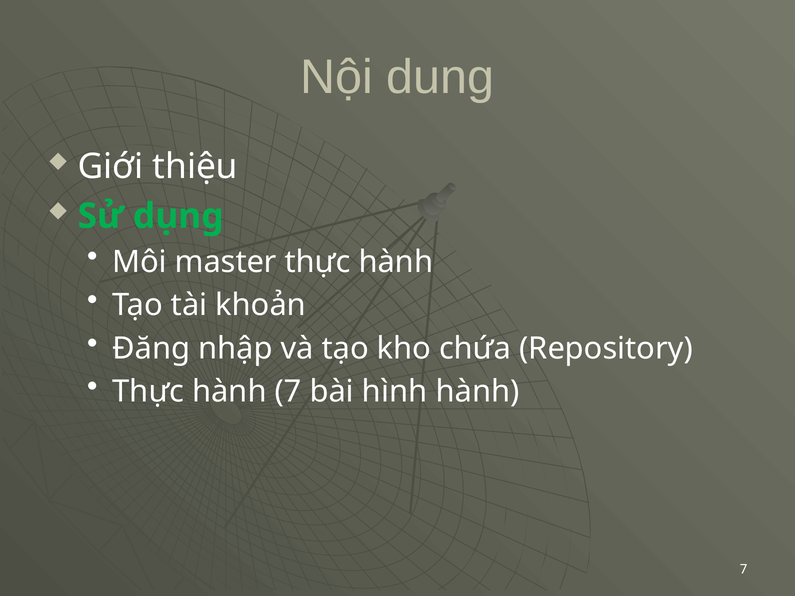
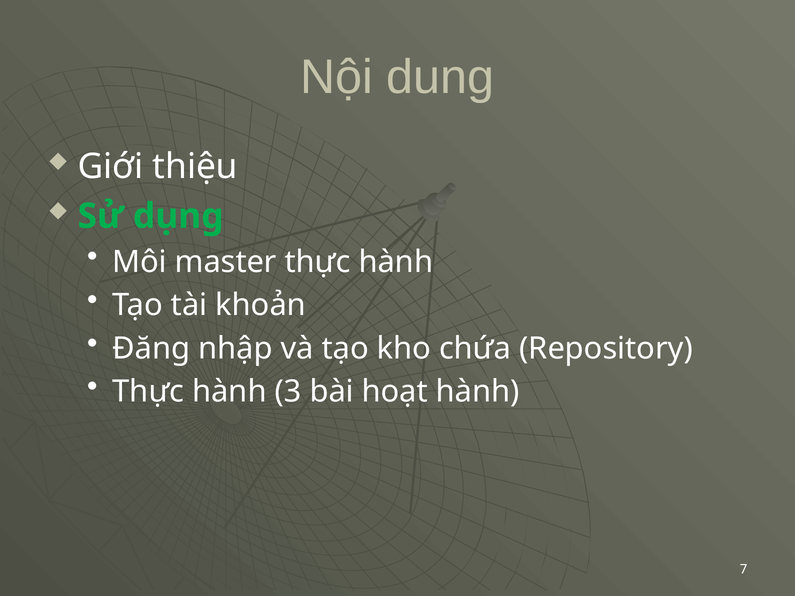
hành 7: 7 -> 3 (288, 392)
hình: hình -> hoạt (395, 392)
